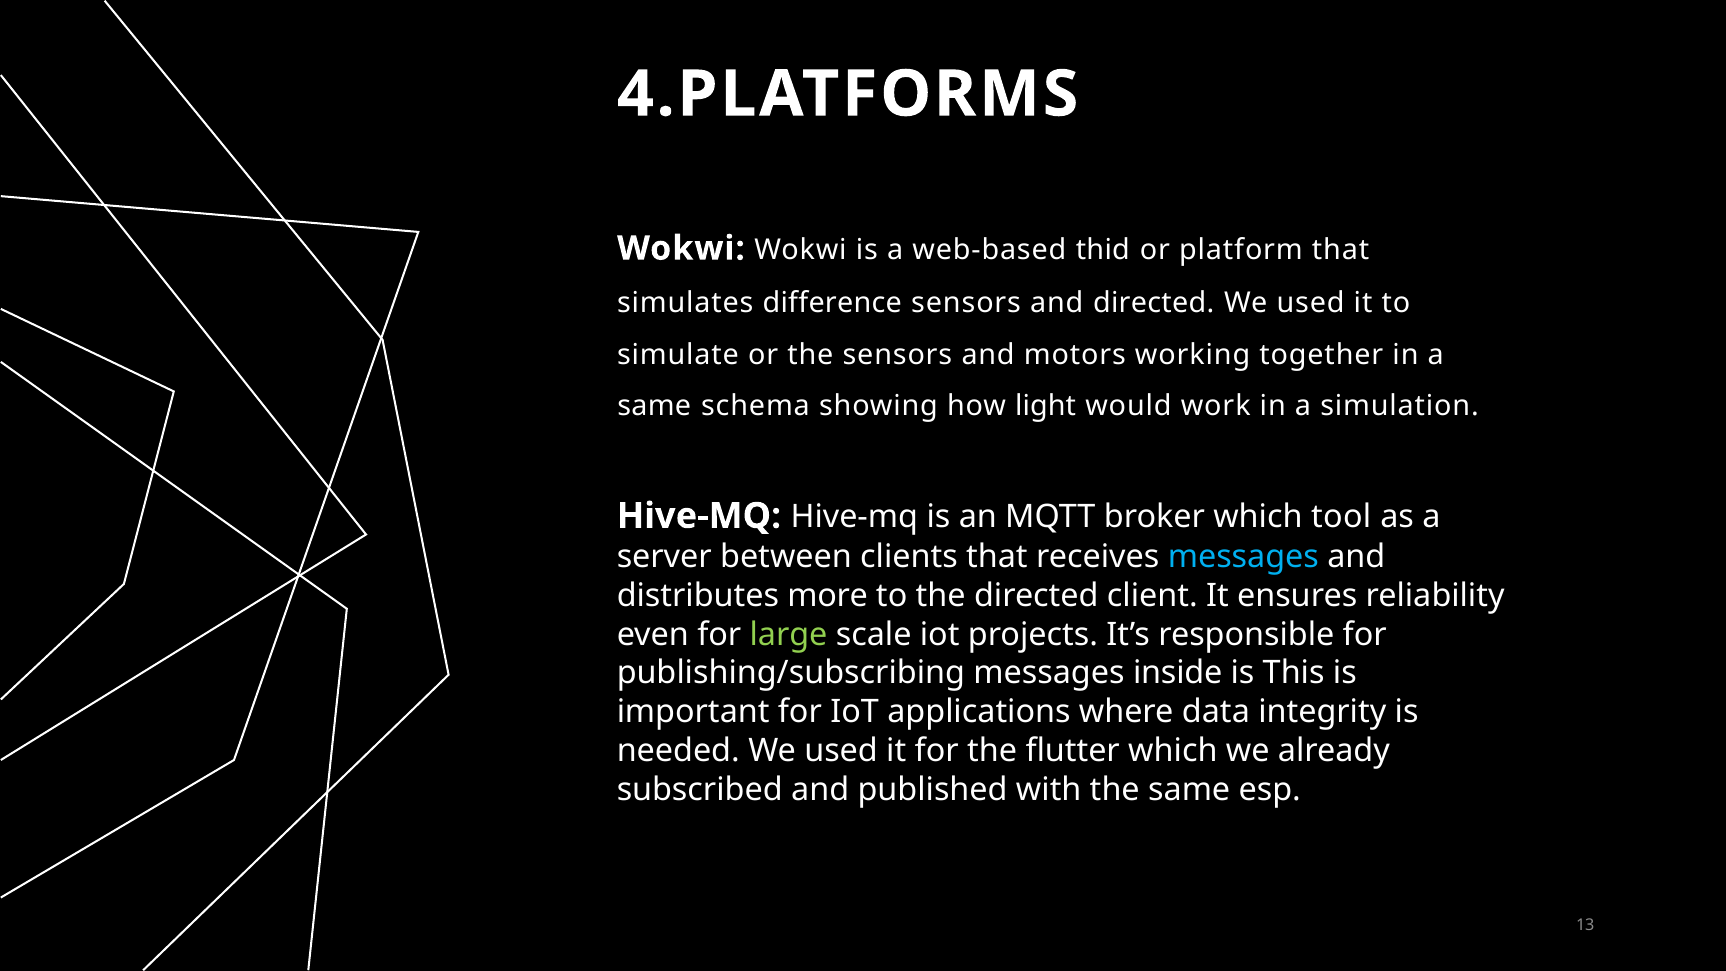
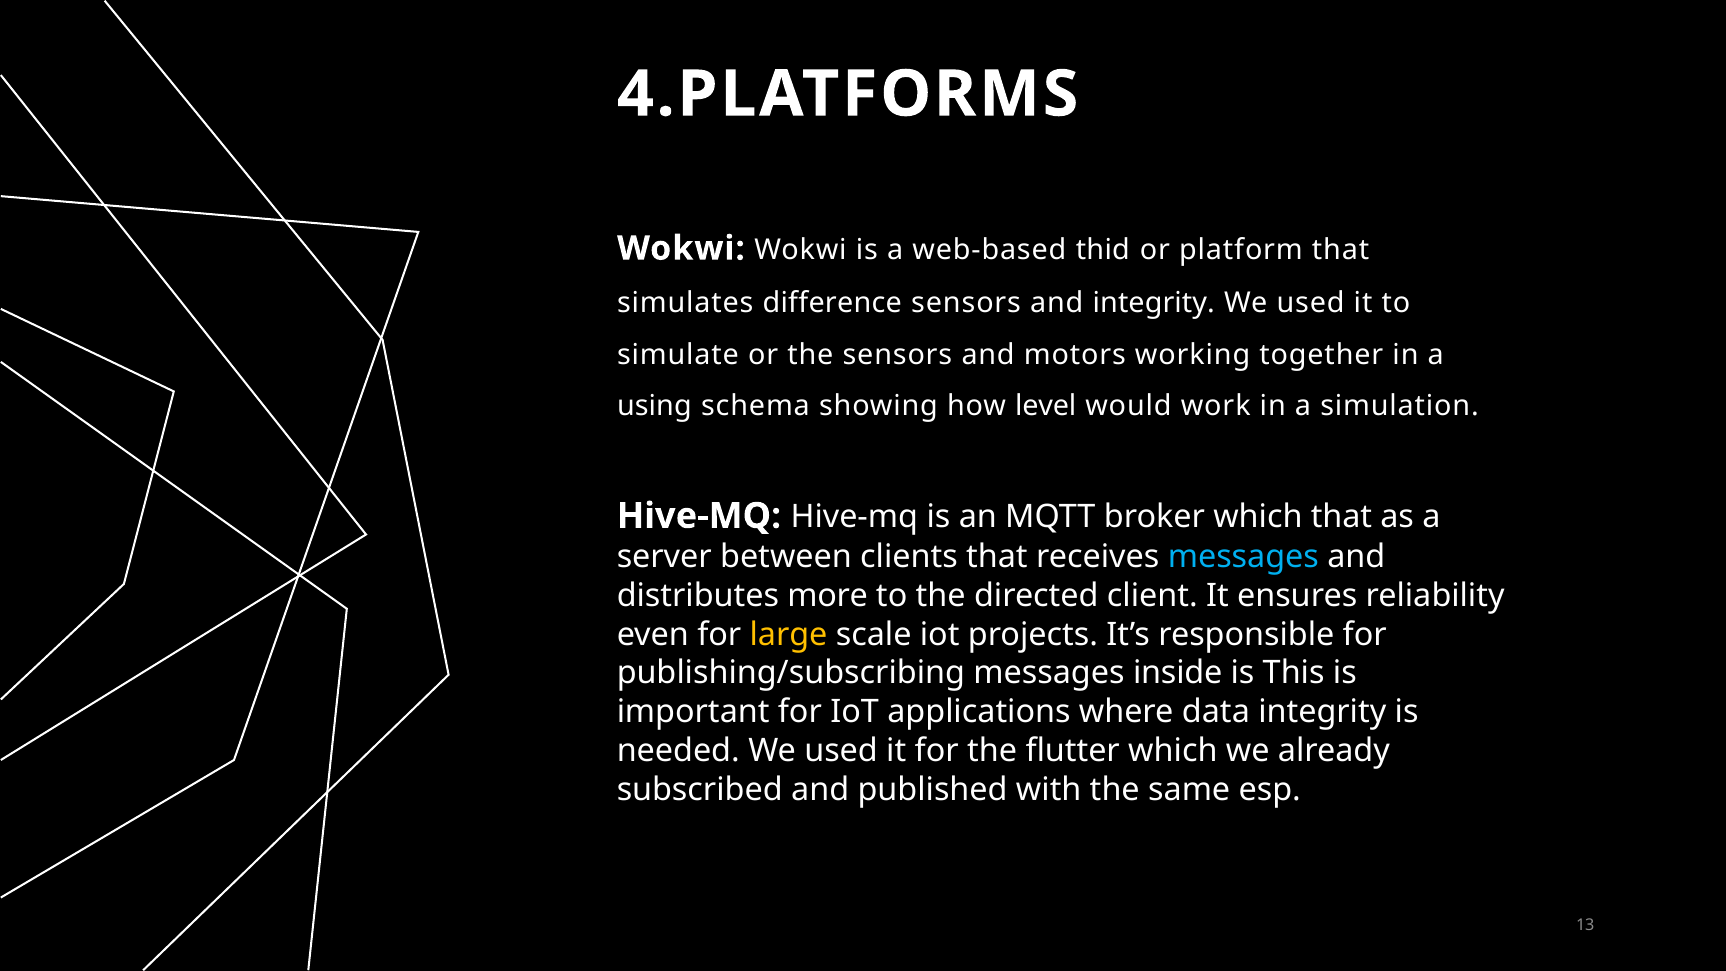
and directed: directed -> integrity (1154, 303)
same: same -> using (654, 406)
light: light -> level (1046, 406)
which tool: tool -> that (1341, 517)
large colour: light green -> yellow (789, 634)
